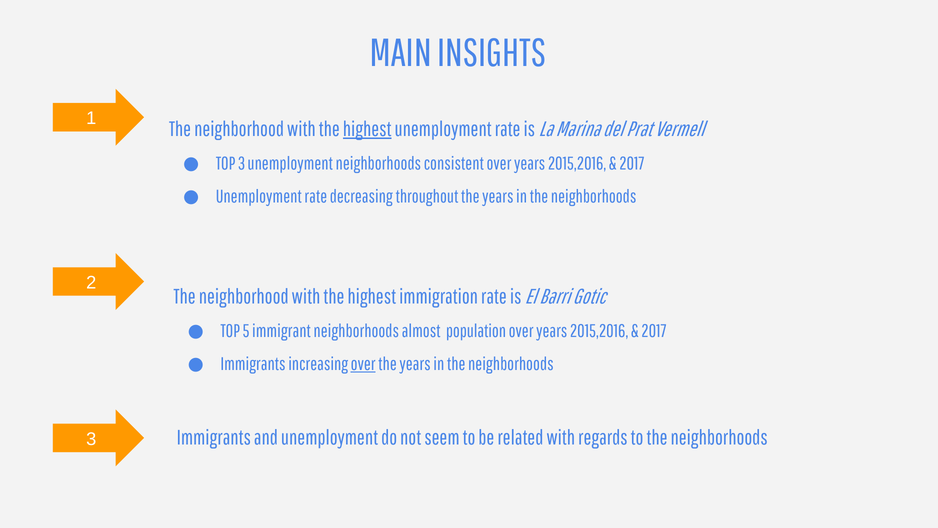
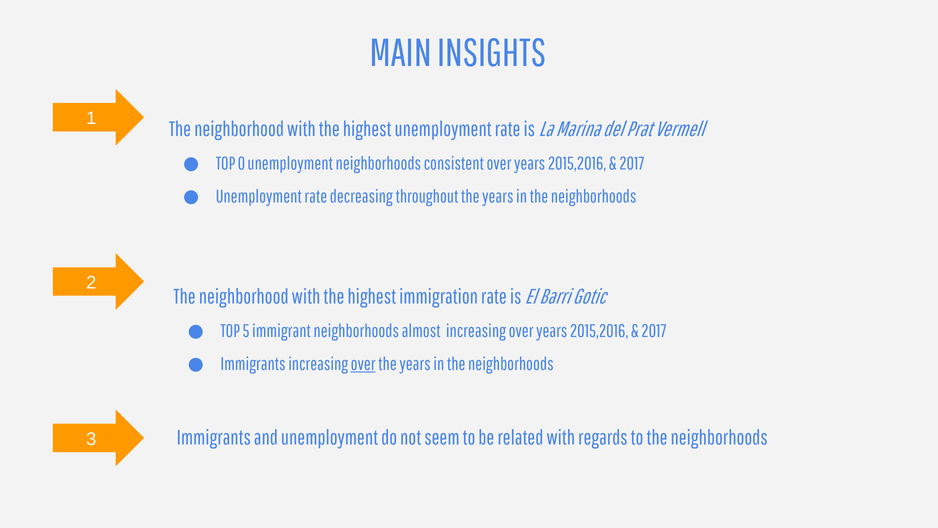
highest underline: present -> none (367, 129)
TOP 3: 3 -> 0 (241, 164)
almost population: population -> increasing (476, 331)
